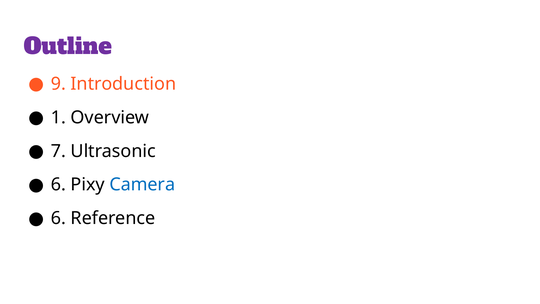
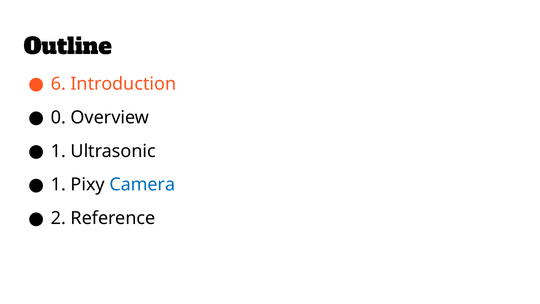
Outline colour: purple -> black (68, 47)
9: 9 -> 6 (58, 84)
1: 1 -> 0 (58, 117)
7: 7 -> 1 (58, 151)
6: 6 -> 1 (58, 185)
6: 6 -> 2 (58, 218)
